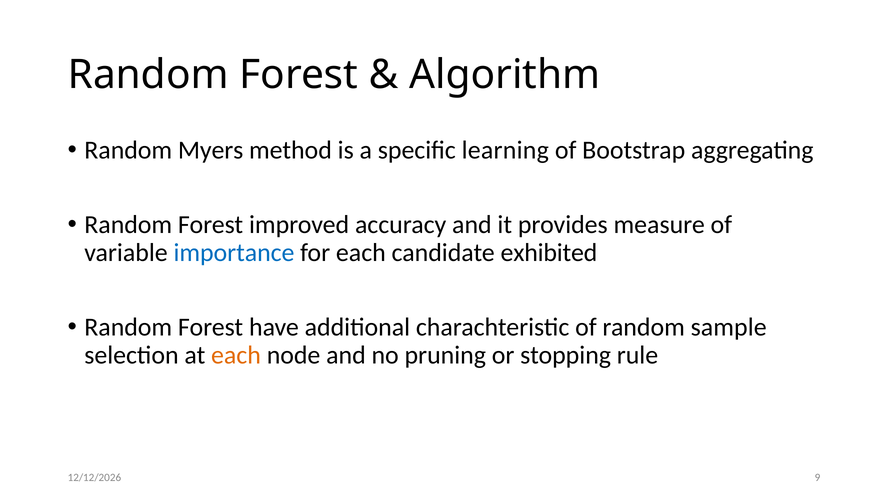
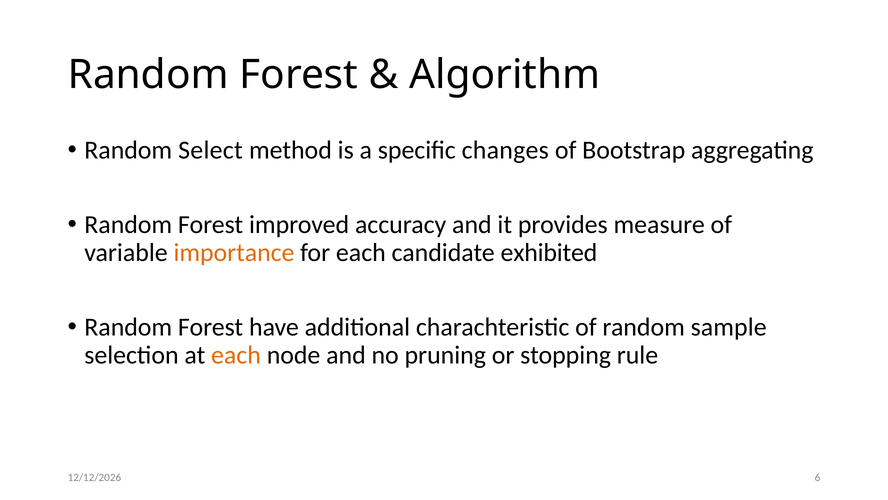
Myers: Myers -> Select (210, 150)
learning: learning -> changes (505, 150)
importance colour: blue -> orange (234, 253)
9: 9 -> 6 (818, 477)
